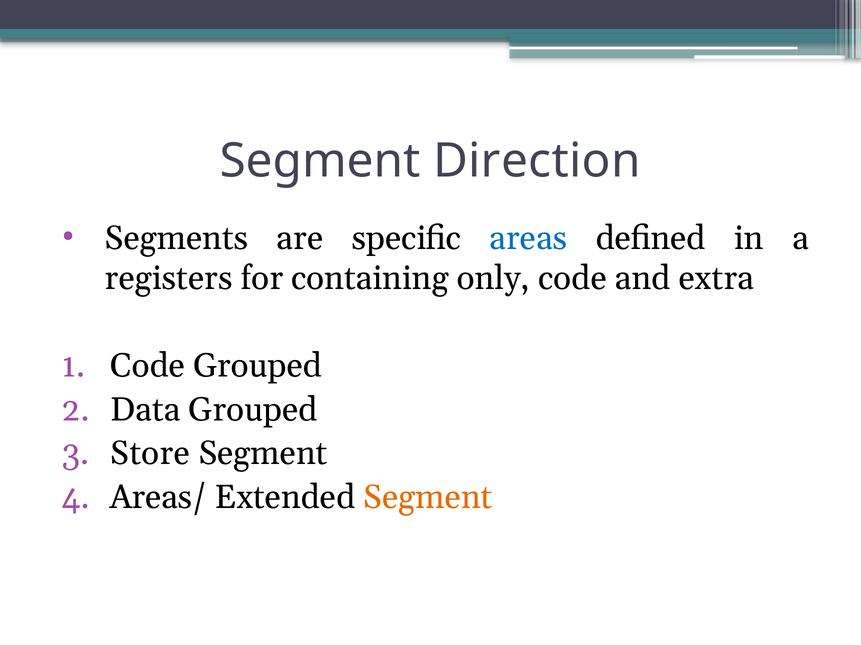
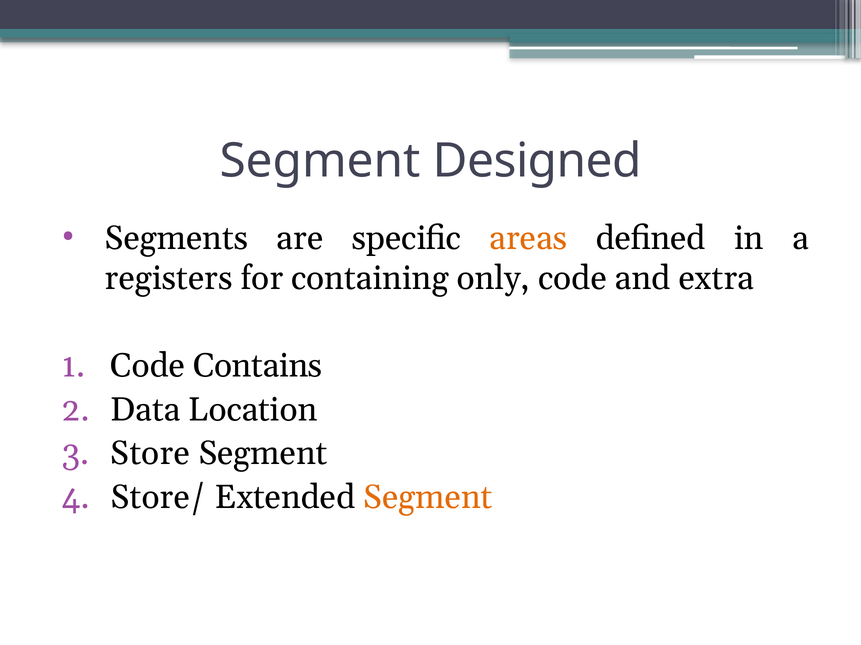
Direction: Direction -> Designed (537, 161)
areas colour: blue -> orange (528, 238)
Code Grouped: Grouped -> Contains (258, 366)
Data Grouped: Grouped -> Location (253, 410)
Areas/: Areas/ -> Store/ (158, 498)
